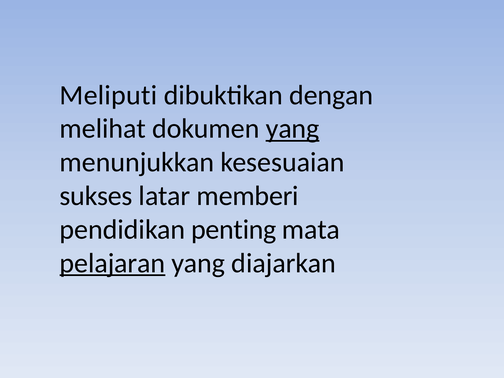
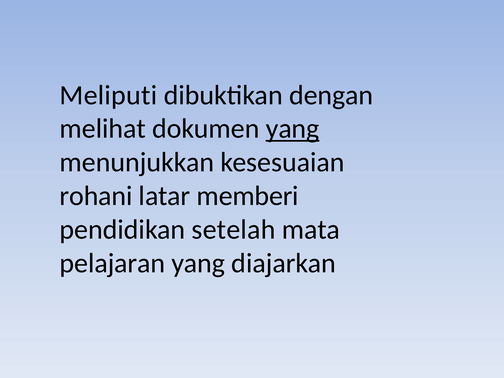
sukses: sukses -> rohani (96, 196)
penting: penting -> setelah (234, 230)
pelajaran underline: present -> none (112, 263)
